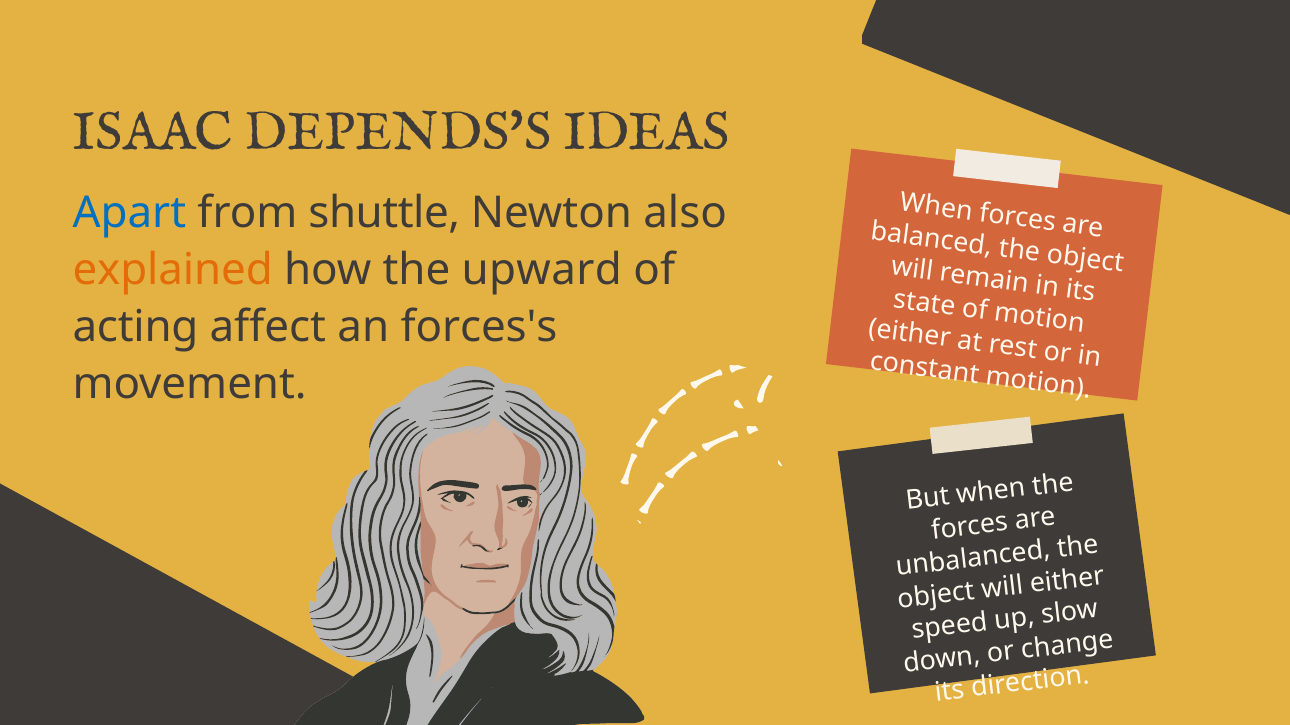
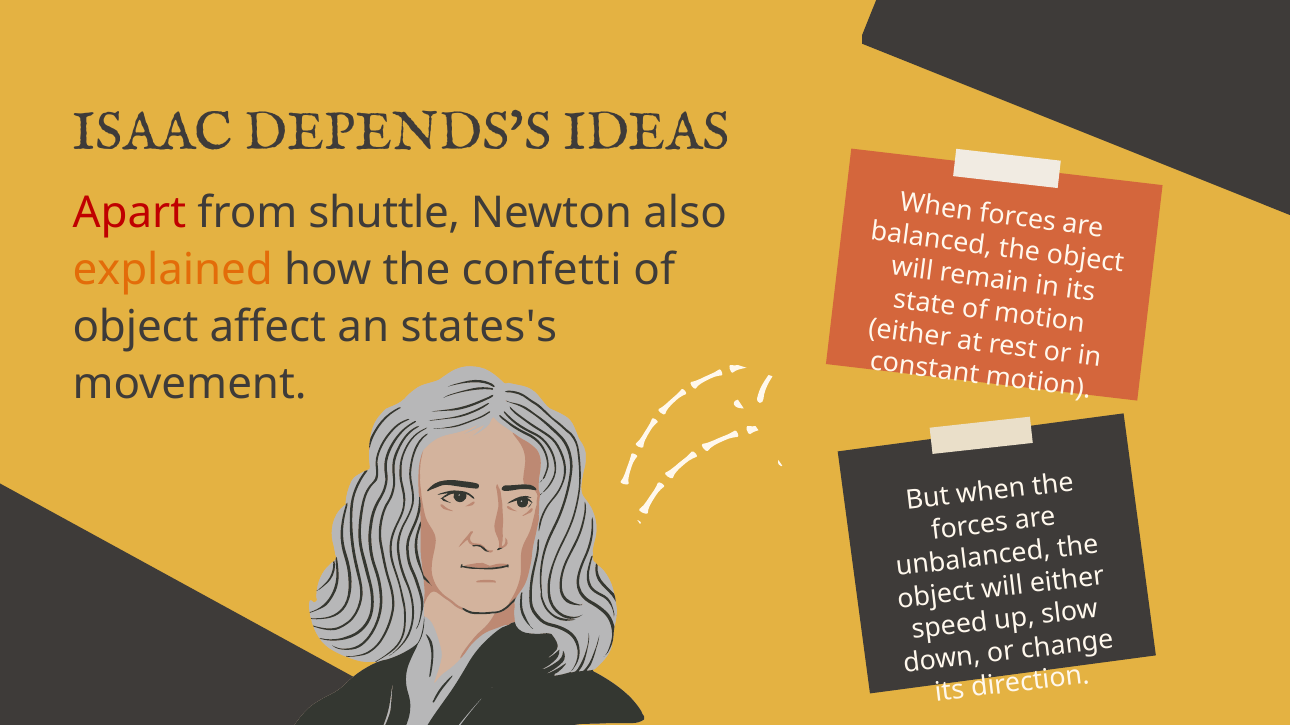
Apart colour: blue -> red (129, 213)
upward: upward -> confetti (542, 270)
acting: acting -> object (135, 327)
forces's: forces's -> states's (479, 327)
